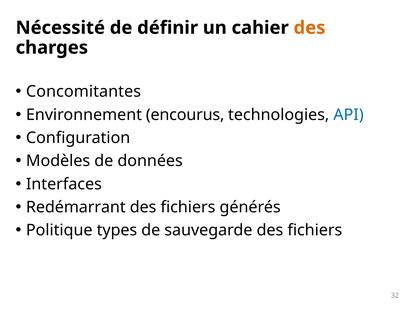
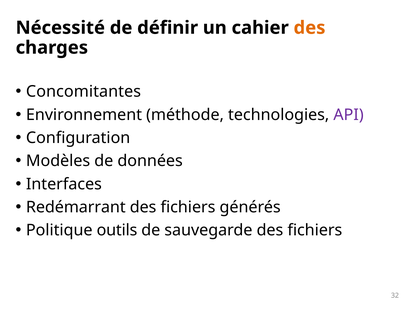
encourus: encourus -> méthode (185, 115)
API colour: blue -> purple (349, 115)
types: types -> outils (117, 231)
